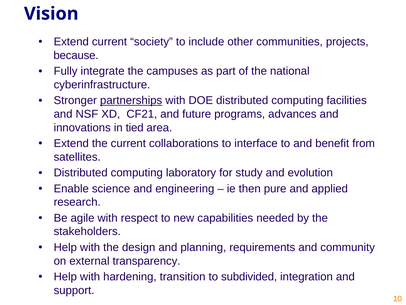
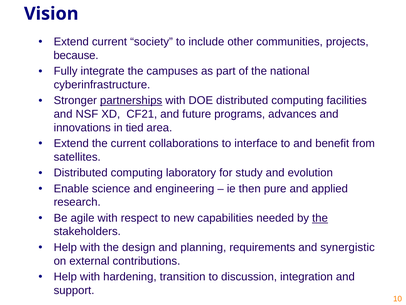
the underline: none -> present (320, 218)
community: community -> synergistic (348, 247)
transparency: transparency -> contributions (146, 261)
subdivided: subdivided -> discussion (249, 276)
